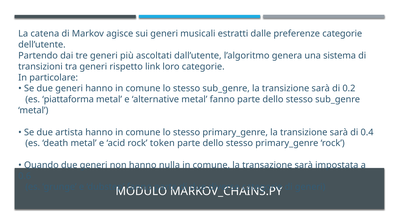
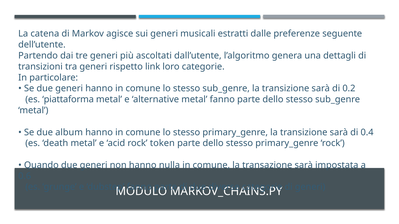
preferenze categorie: categorie -> seguente (342, 34)
sistema: sistema -> dettagli (340, 56)
artista: artista -> album (69, 133)
